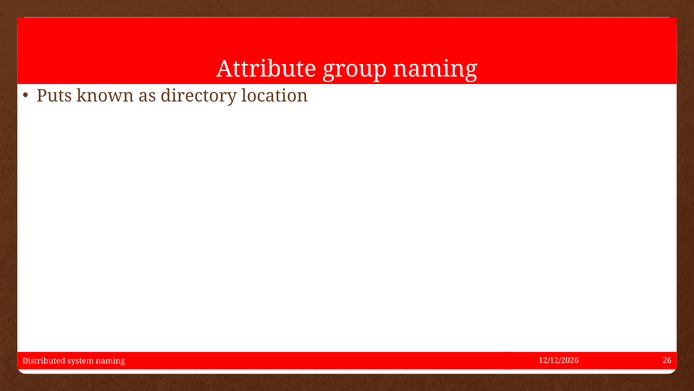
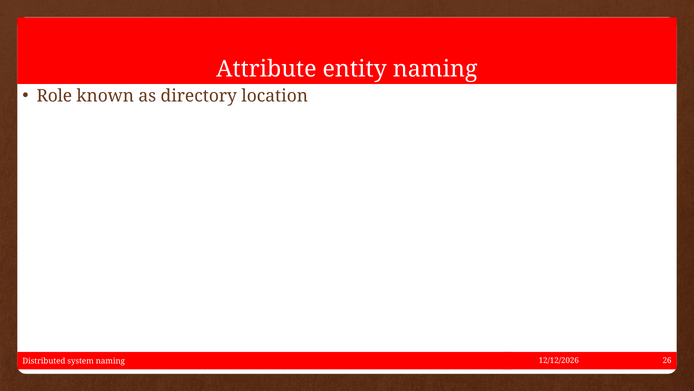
group: group -> entity (355, 69)
Puts: Puts -> Role (54, 96)
